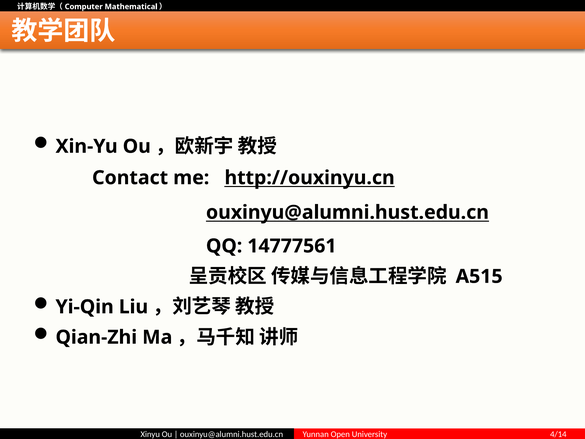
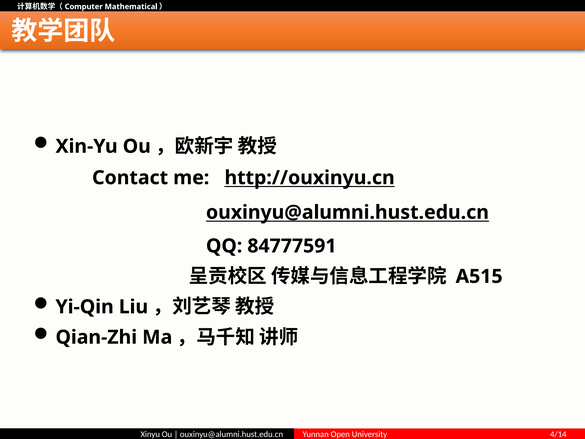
14777561: 14777561 -> 84777591 (292, 246)
